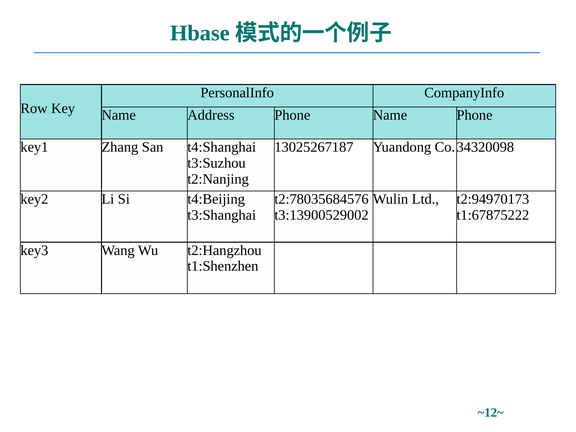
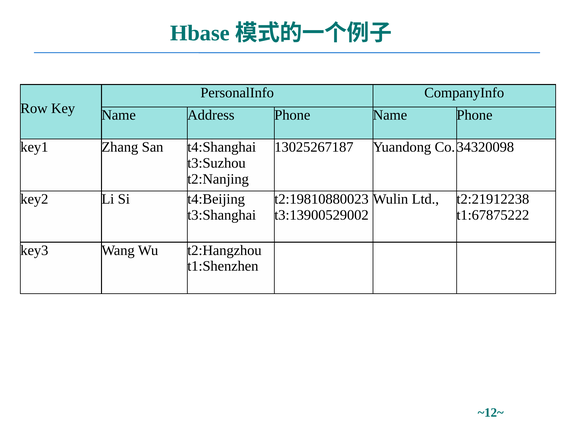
t2:78035684576: t2:78035684576 -> t2:19810880023 (322, 199)
t2:94970173: t2:94970173 -> t2:21912238 (493, 199)
